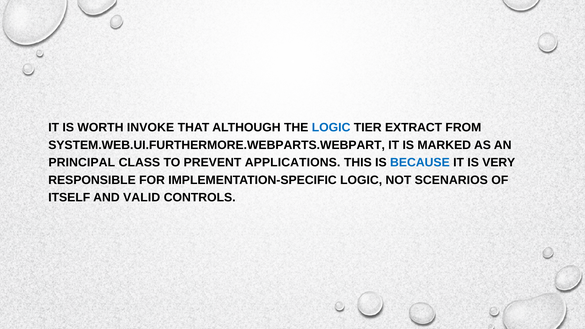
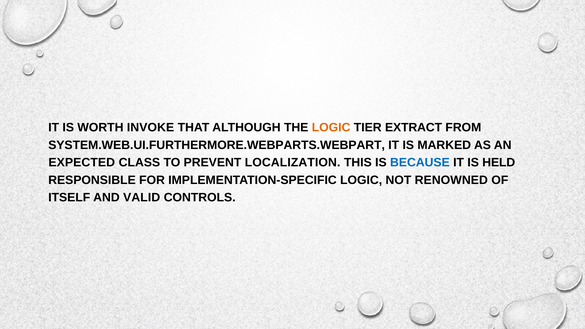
LOGIC colour: blue -> orange (331, 127)
PRINCIPAL: PRINCIPAL -> EXPECTED (82, 163)
APPLICATIONS: APPLICATIONS -> LOCALIZATION (293, 163)
VERY: VERY -> HELD (499, 163)
SCENARIOS: SCENARIOS -> RENOWNED (451, 180)
